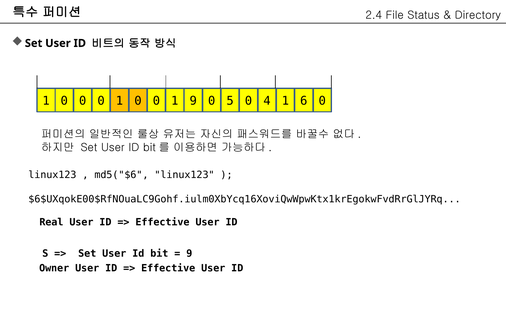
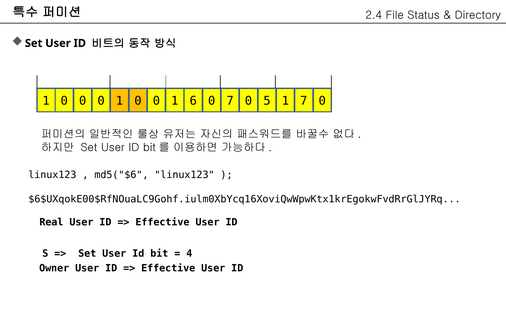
1 9: 9 -> 6 (193, 101)
0 5: 5 -> 7 (230, 101)
4: 4 -> 5 (267, 101)
1 6: 6 -> 7 (304, 101)
9: 9 -> 4 (189, 253)
